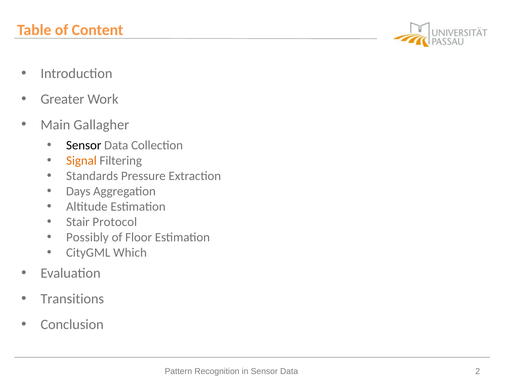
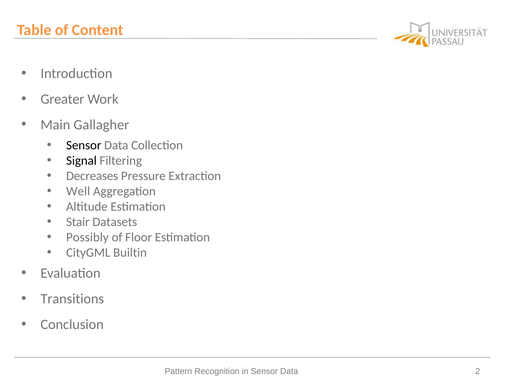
Signal colour: orange -> black (81, 161)
Standards: Standards -> Decreases (92, 176)
Days: Days -> Well (78, 191)
Protocol: Protocol -> Datasets (115, 222)
Which: Which -> Builtin (130, 253)
